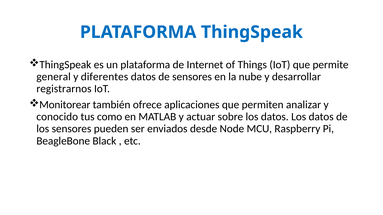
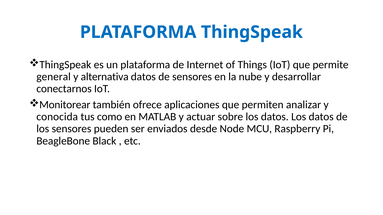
diferentes: diferentes -> alternativa (105, 77)
registrarnos: registrarnos -> conectarnos (64, 89)
conocido: conocido -> conocida (57, 117)
